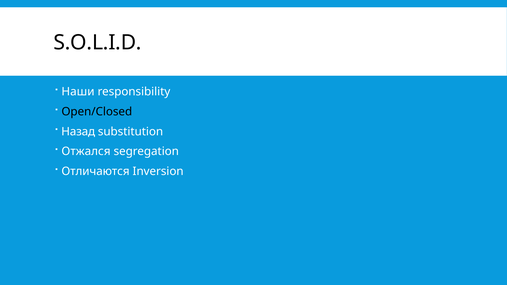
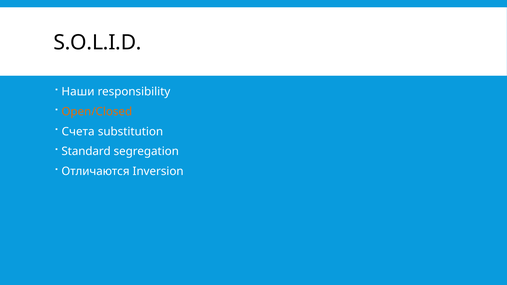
Open/Closed colour: black -> orange (97, 112)
Назад: Назад -> Счета (78, 132)
Отжался: Отжался -> Standard (86, 152)
